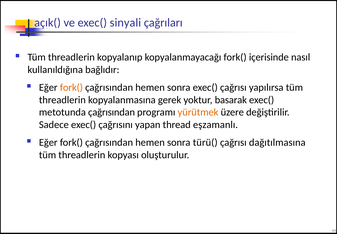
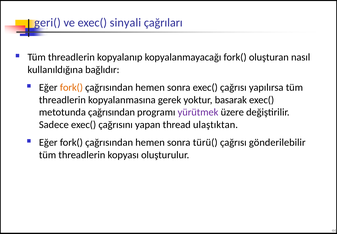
açık(: açık( -> geri( (47, 23)
içerisinde: içerisinde -> oluşturan (269, 57)
yürütmek colour: orange -> purple (198, 112)
eşzamanlı: eşzamanlı -> ulaştıktan (215, 125)
dağıtılmasına: dağıtılmasına -> gönderilebilir (277, 142)
